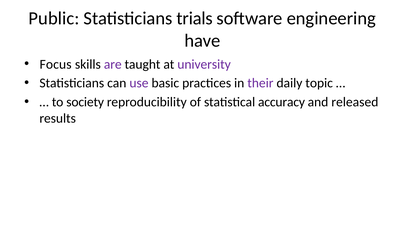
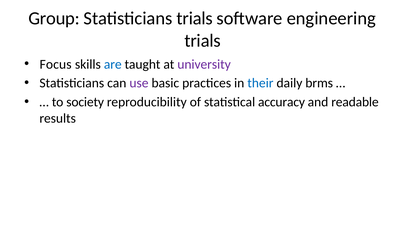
Public: Public -> Group (54, 18)
have: have -> trials (203, 41)
are colour: purple -> blue (113, 64)
their colour: purple -> blue (260, 83)
topic: topic -> brms (319, 83)
released: released -> readable (355, 102)
